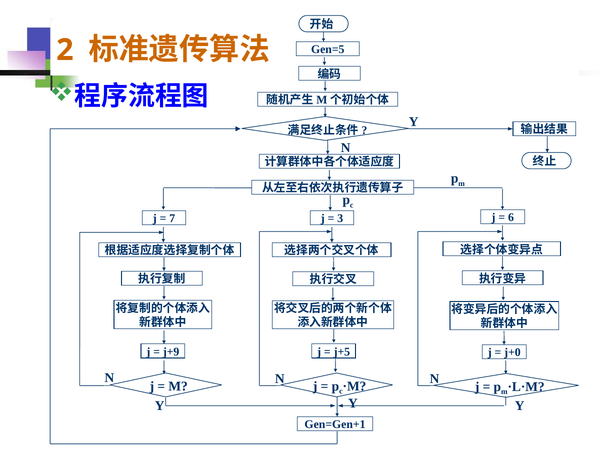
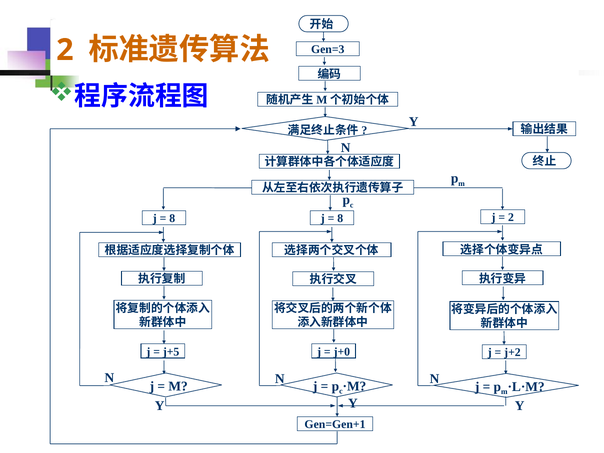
Gen=5: Gen=5 -> Gen=3 (328, 50)
7: 7 -> 8 (172, 218)
3: 3 -> 8 (340, 218)
6: 6 -> 2 (511, 218)
j+9: j+9 -> j+5 (171, 352)
j+5: j+5 -> j+0 (342, 352)
j+0: j+0 -> j+2 (512, 353)
